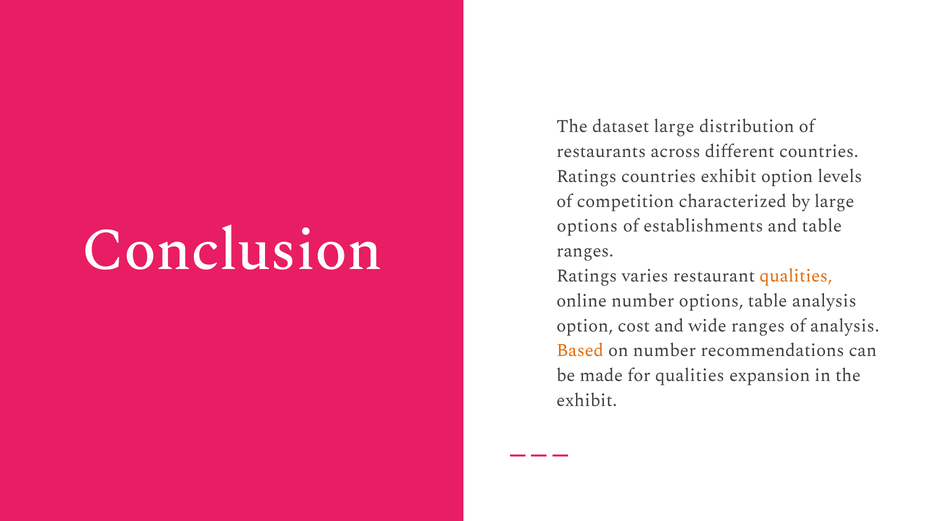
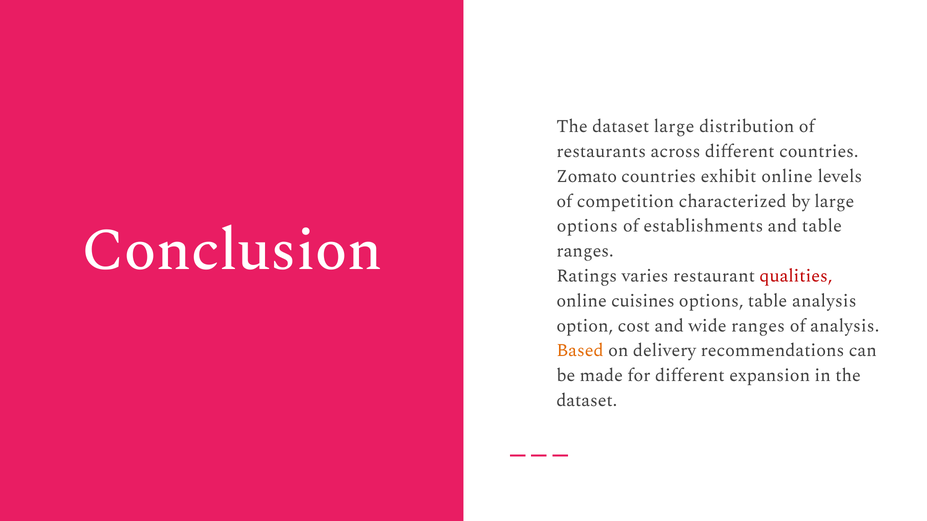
Ratings: Ratings -> Zomato (587, 176)
exhibit option: option -> online (787, 176)
qualities colour: orange -> red (796, 276)
online number: number -> cuisines (643, 301)
on number: number -> delivery (665, 351)
for qualities: qualities -> different (690, 376)
exhibit: exhibit -> dataset (587, 401)
